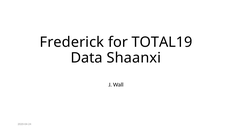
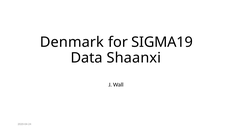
Frederick: Frederick -> Denmark (72, 42)
TOTAL19: TOTAL19 -> SIGMA19 (162, 42)
